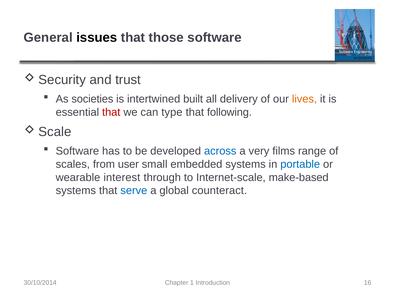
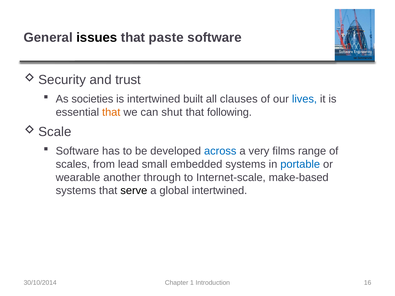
those: those -> paste (166, 37)
delivery: delivery -> clauses (239, 99)
lives colour: orange -> blue (304, 99)
that colour: red -> orange (111, 112)
type: type -> shut (172, 112)
user: user -> lead (128, 164)
interest: interest -> another (122, 178)
serve colour: blue -> black (134, 191)
global counteract: counteract -> intertwined (220, 191)
